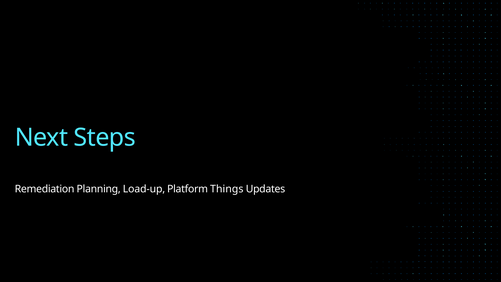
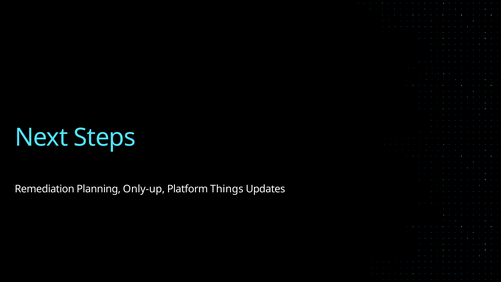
Load-up: Load-up -> Only-up (144, 189)
